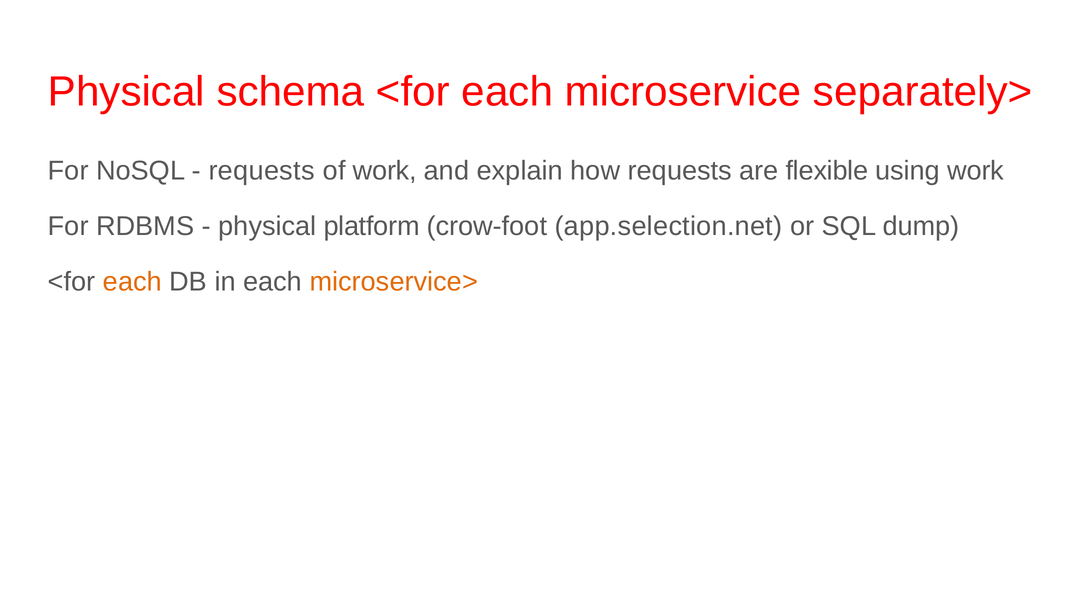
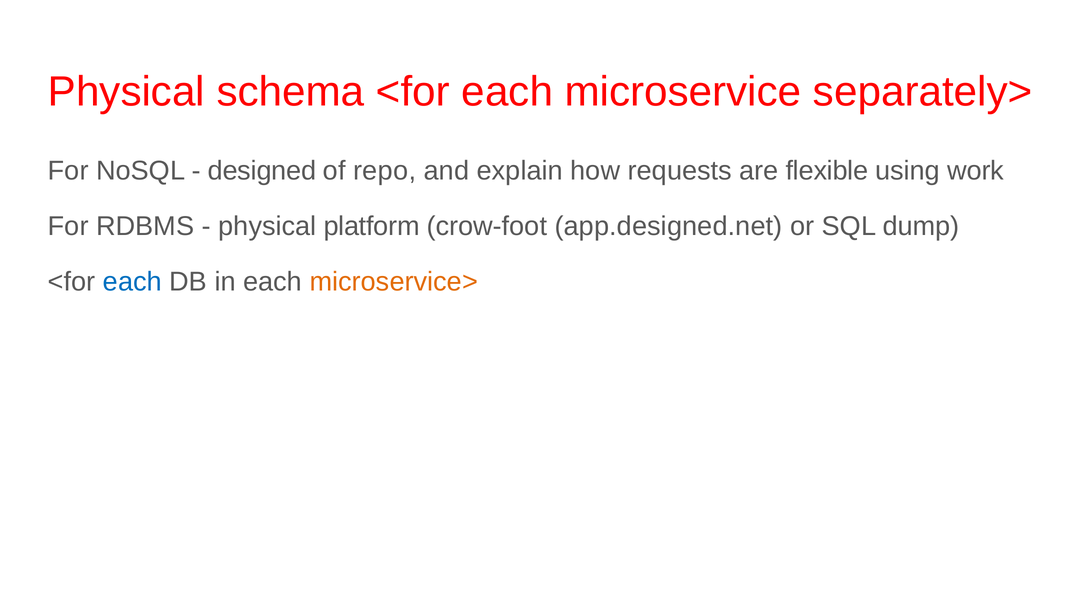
requests: requests -> designed (262, 171)
of work: work -> repo (385, 171)
app.selection.net: app.selection.net -> app.designed.net (669, 227)
each colour: orange -> blue (132, 282)
